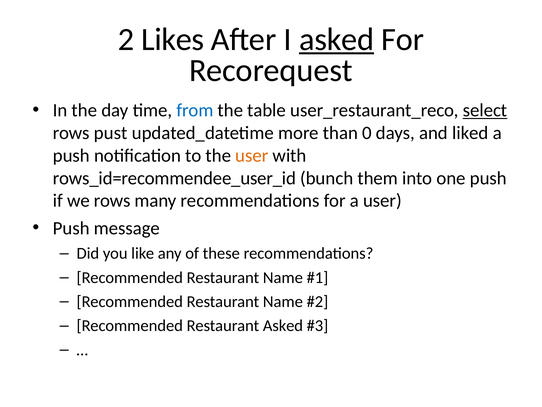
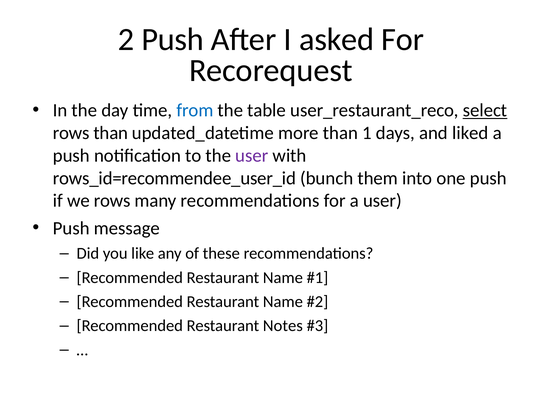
2 Likes: Likes -> Push (173, 39)
asked underline: present -> none (337, 39)
rows pust: pust -> than (111, 133)
0: 0 -> 1 (367, 133)
user colour: orange -> purple (252, 155)
Restaurant Asked: Asked -> Notes (283, 325)
